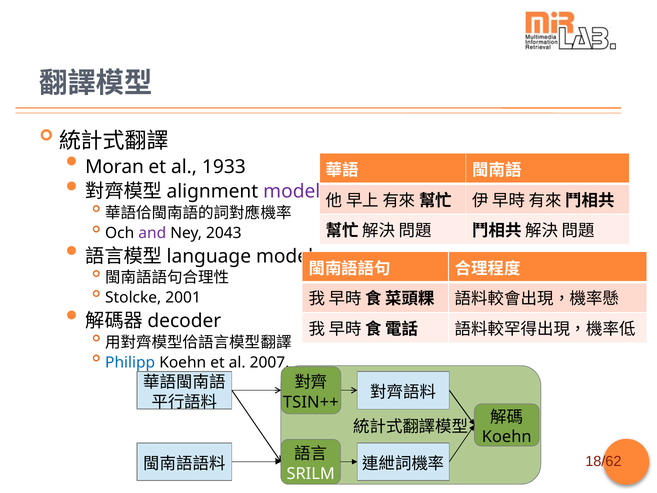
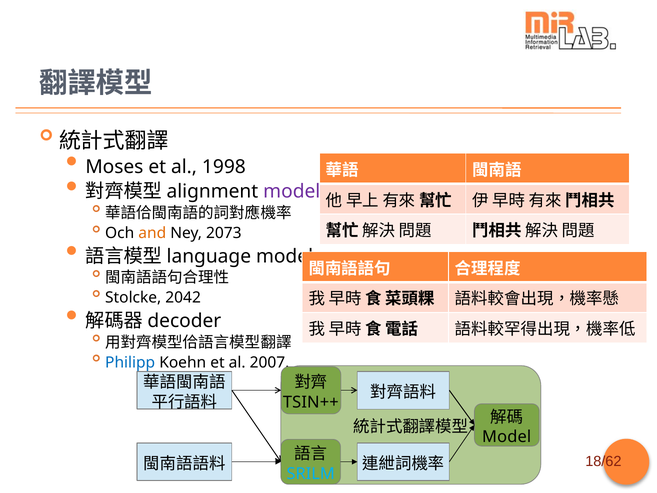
Moran: Moran -> Moses (114, 167)
1933: 1933 -> 1998 (224, 167)
and colour: purple -> orange (152, 233)
2043: 2043 -> 2073 (224, 233)
2001: 2001 -> 2042 (183, 298)
Koehn: Koehn -> Model (507, 437)
SRILM colour: white -> light blue (311, 473)
